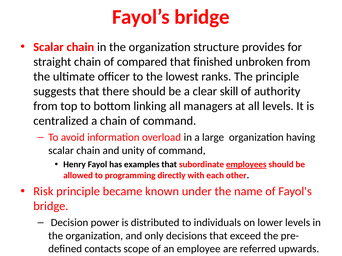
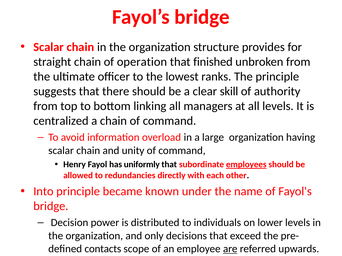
compared: compared -> operation (142, 62)
examples: examples -> uniformly (142, 165)
programming: programming -> redundancies (130, 176)
Risk: Risk -> Into (43, 192)
are underline: none -> present (230, 249)
